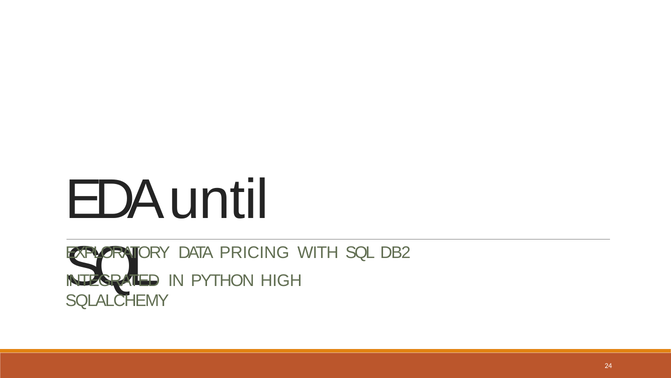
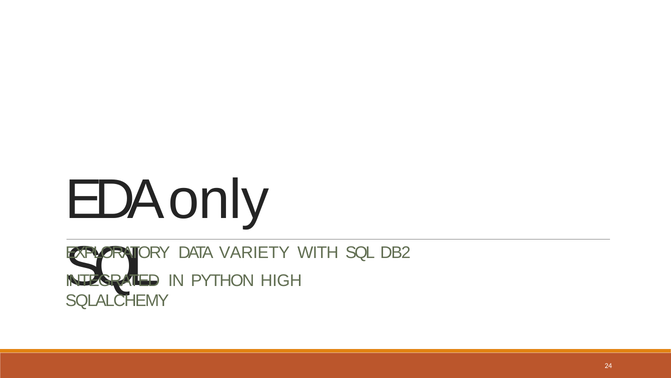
until: until -> only (219, 199)
PRICING: PRICING -> VARIETY (254, 252)
